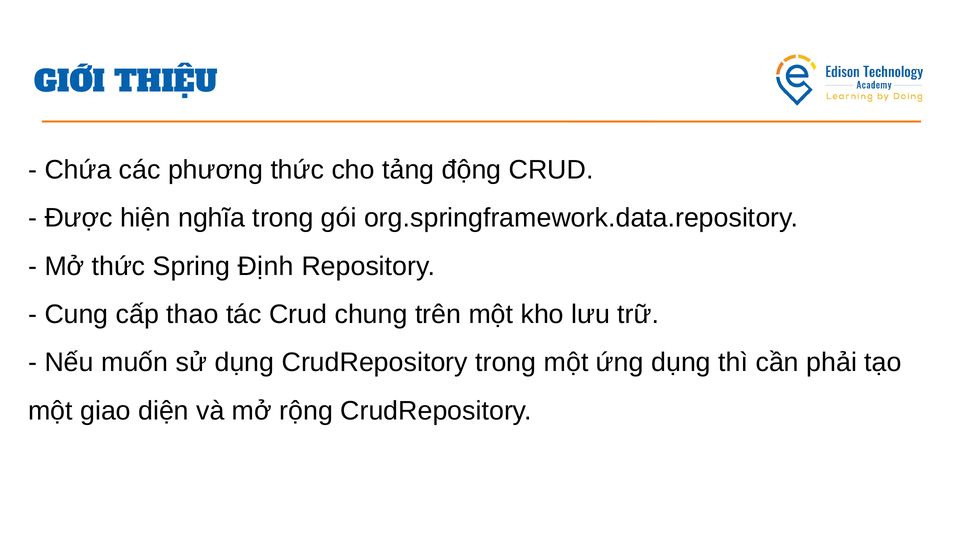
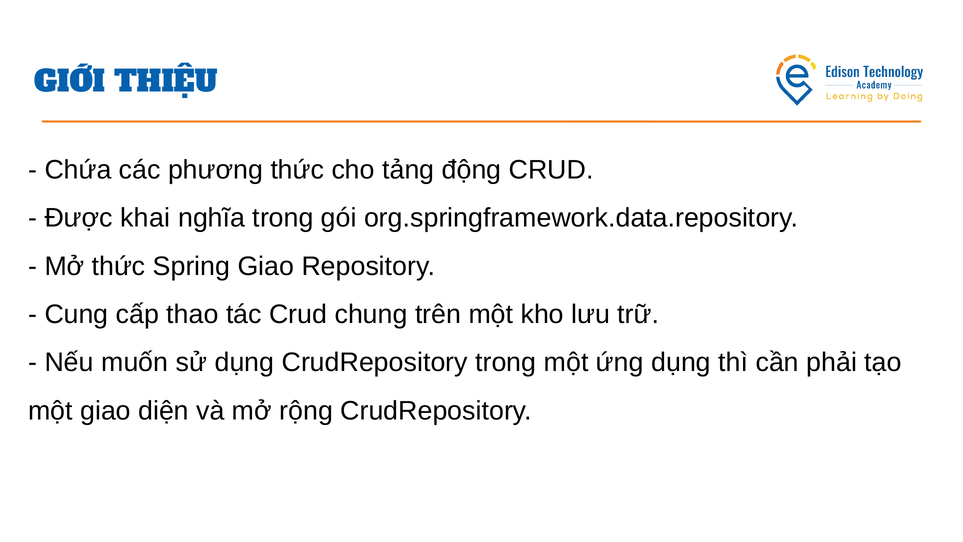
hiện: hiện -> khai (145, 218)
Spring Định: Định -> Giao (266, 266)
